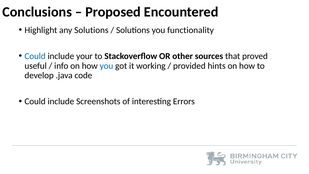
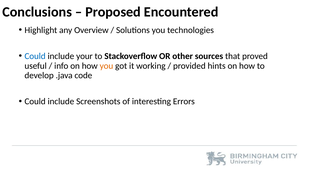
any Solutions: Solutions -> Overview (91, 30)
functionality: functionality -> technologies (191, 30)
you colour: blue -> orange (106, 66)
